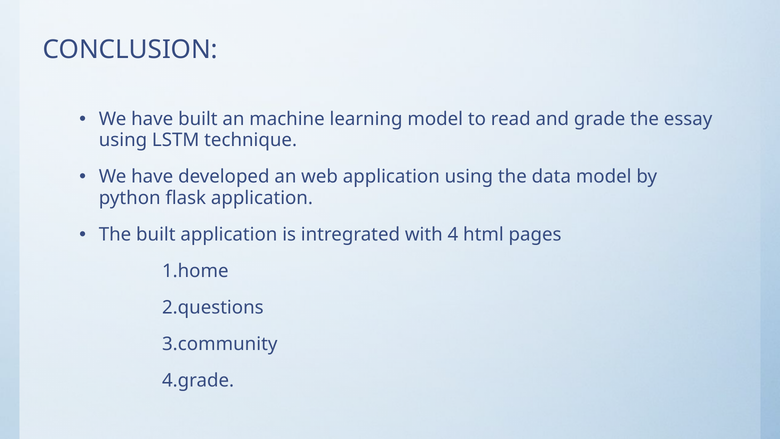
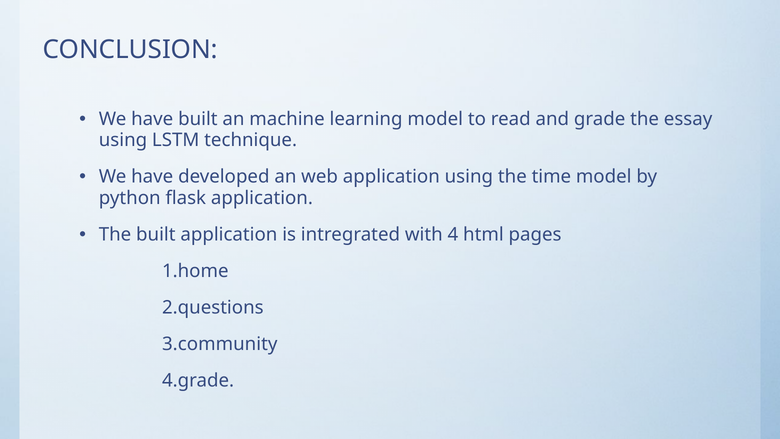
data: data -> time (551, 177)
